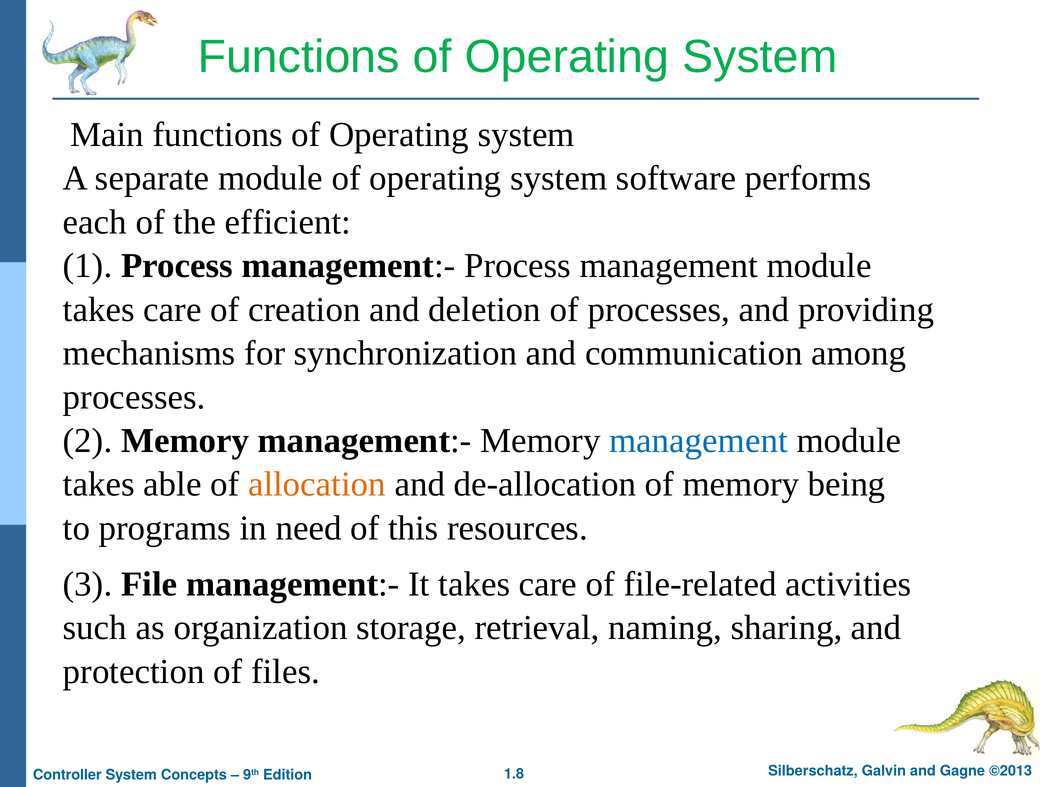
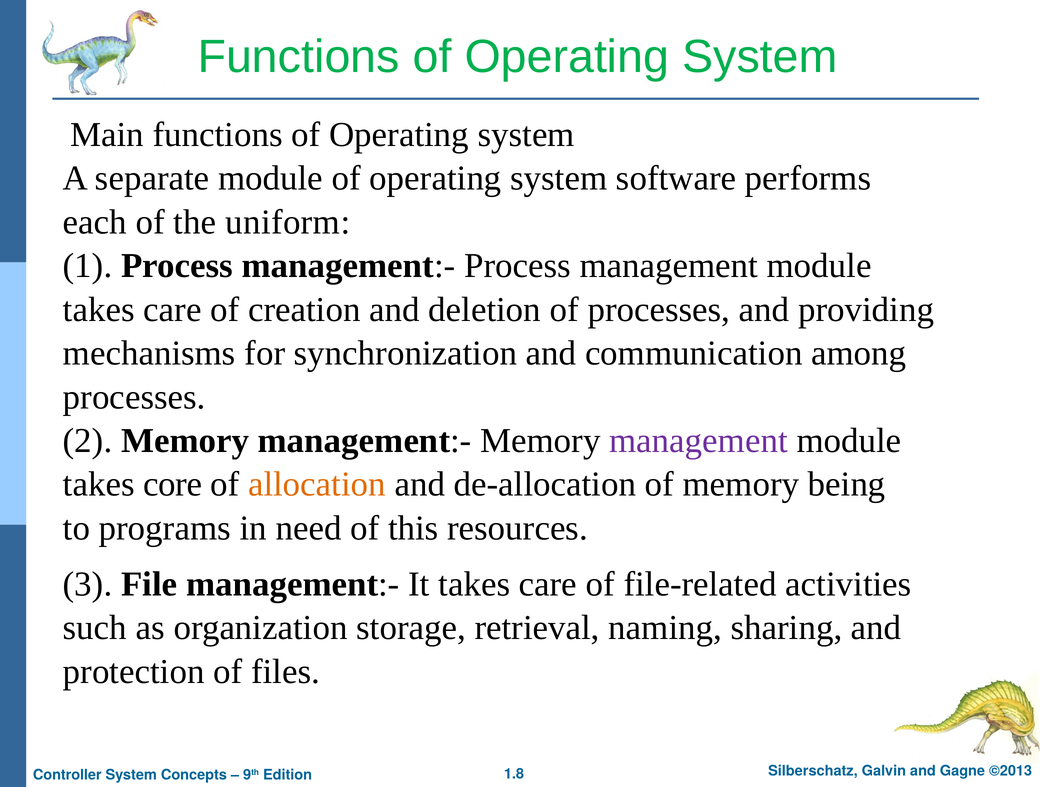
efficient: efficient -> uniform (288, 222)
management colour: blue -> purple (699, 441)
able: able -> core (173, 484)
